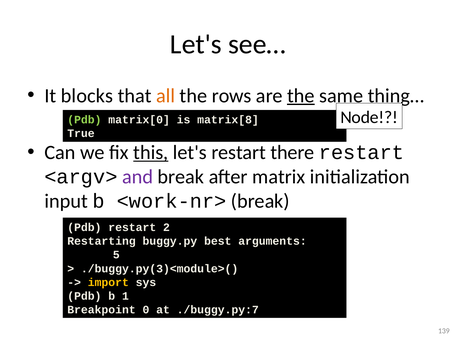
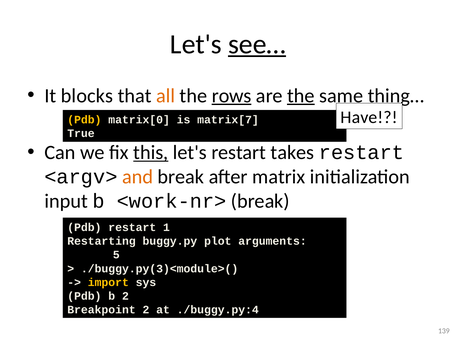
see… underline: none -> present (257, 44)
rows underline: none -> present (232, 96)
Node: Node -> Have (369, 117)
Pdb colour: light green -> yellow (84, 120)
matrix[8: matrix[8 -> matrix[7 (228, 120)
there: there -> takes (292, 152)
and colour: purple -> orange (138, 177)
2: 2 -> 1 (166, 228)
best: best -> plot (218, 241)
b 1: 1 -> 2 (125, 296)
Breakpoint 0: 0 -> 2 (146, 310)
./buggy.py:7: ./buggy.py:7 -> ./buggy.py:4 (218, 310)
